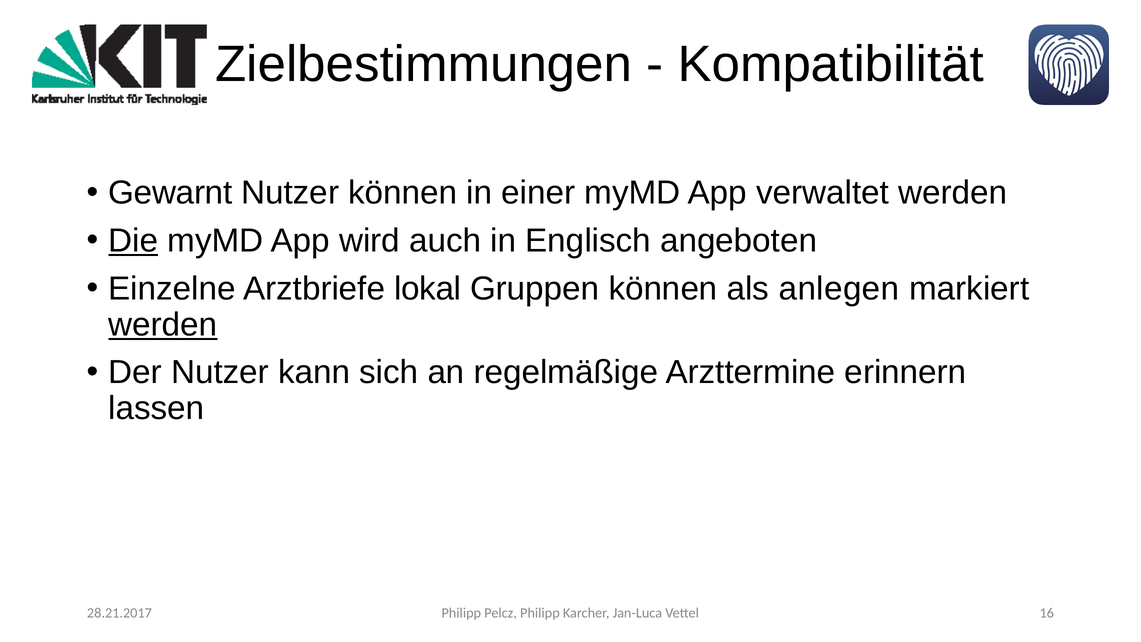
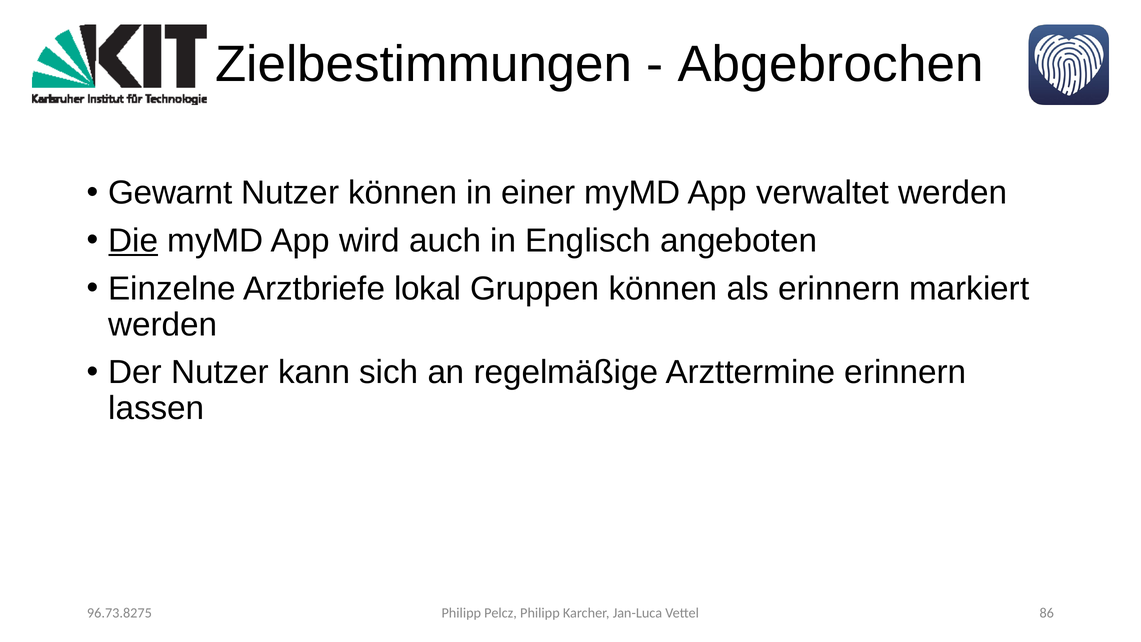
Kompatibilität: Kompatibilität -> Abgebrochen (831, 65)
als anlegen: anlegen -> erinnern (839, 289)
werden underline: present -> none (163, 325)
16: 16 -> 86 (1047, 613)
28.21.2017: 28.21.2017 -> 96.73.8275 (119, 613)
